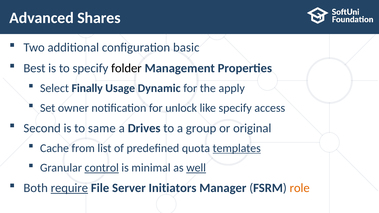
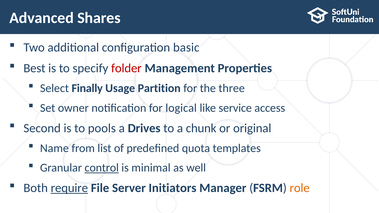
folder colour: black -> red (126, 68)
Dynamic: Dynamic -> Partition (159, 88)
apply: apply -> three (232, 88)
unlock: unlock -> logical (181, 108)
like specify: specify -> service (235, 108)
same: same -> pools (102, 128)
group: group -> chunk (201, 128)
Cache: Cache -> Name (54, 148)
templates underline: present -> none (237, 148)
well underline: present -> none (196, 168)
